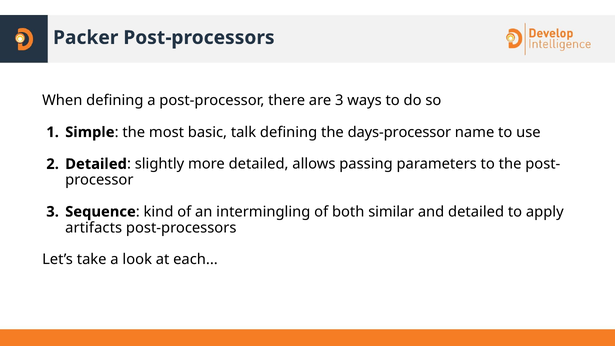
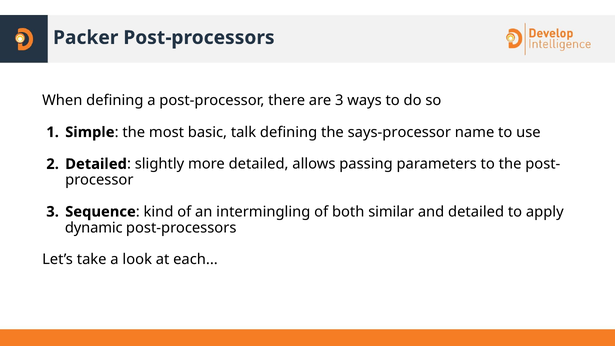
days-processor: days-processor -> says-processor (399, 132)
artifacts: artifacts -> dynamic (94, 228)
